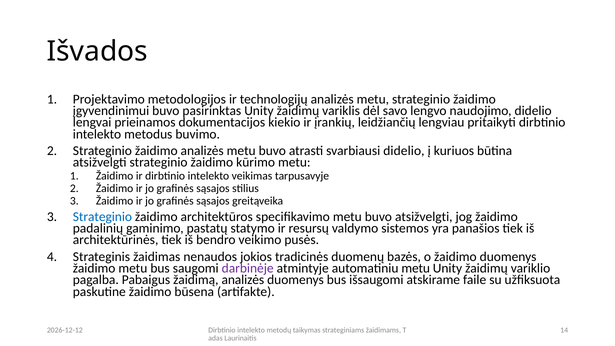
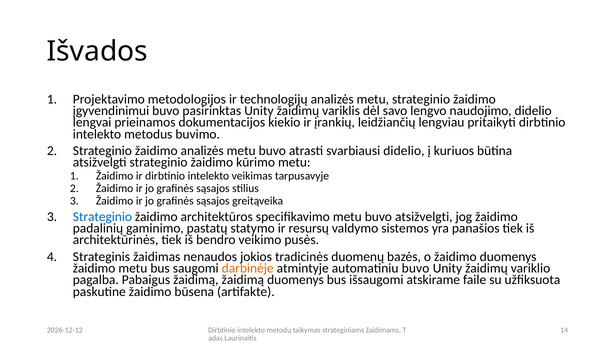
darbinėje colour: purple -> orange (248, 268)
automatiniu metu: metu -> buvo (416, 268)
žaidimą analizės: analizės -> žaidimą (243, 280)
